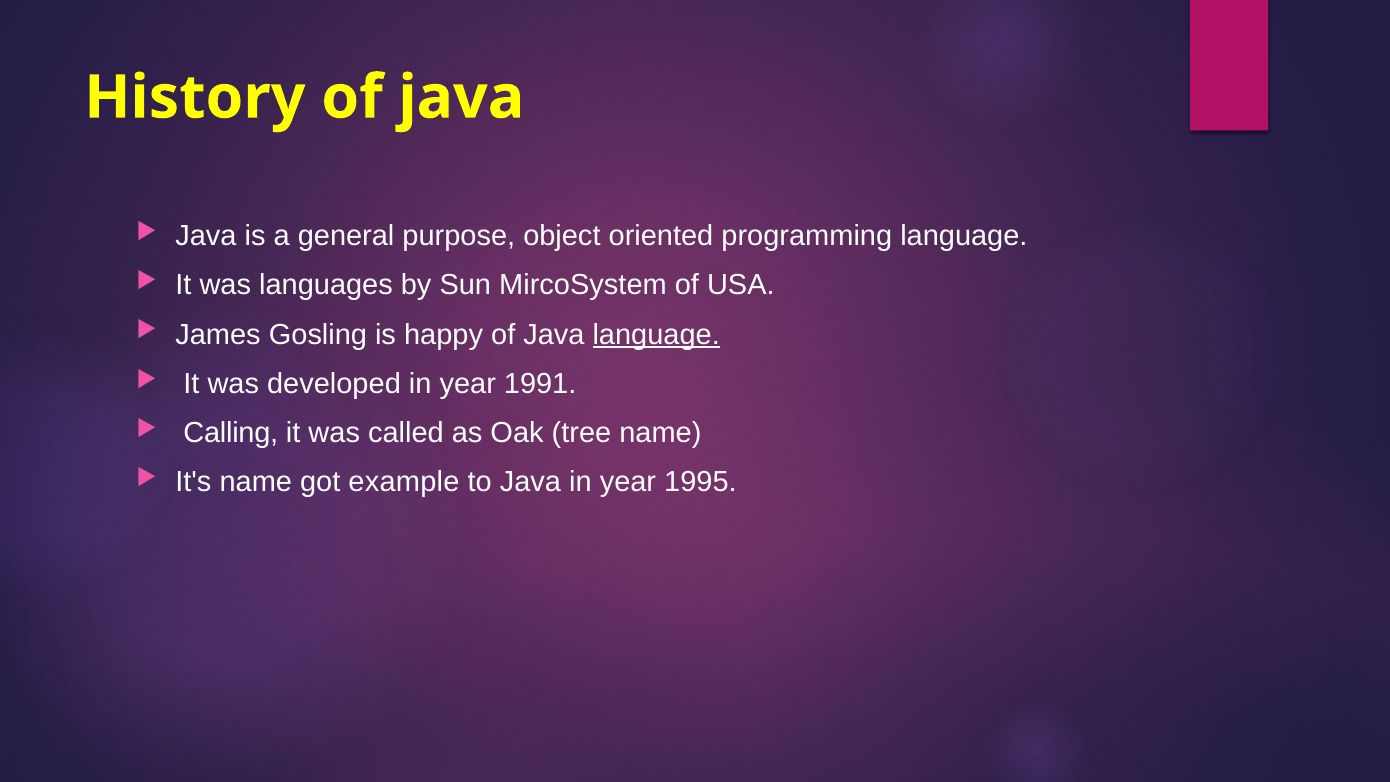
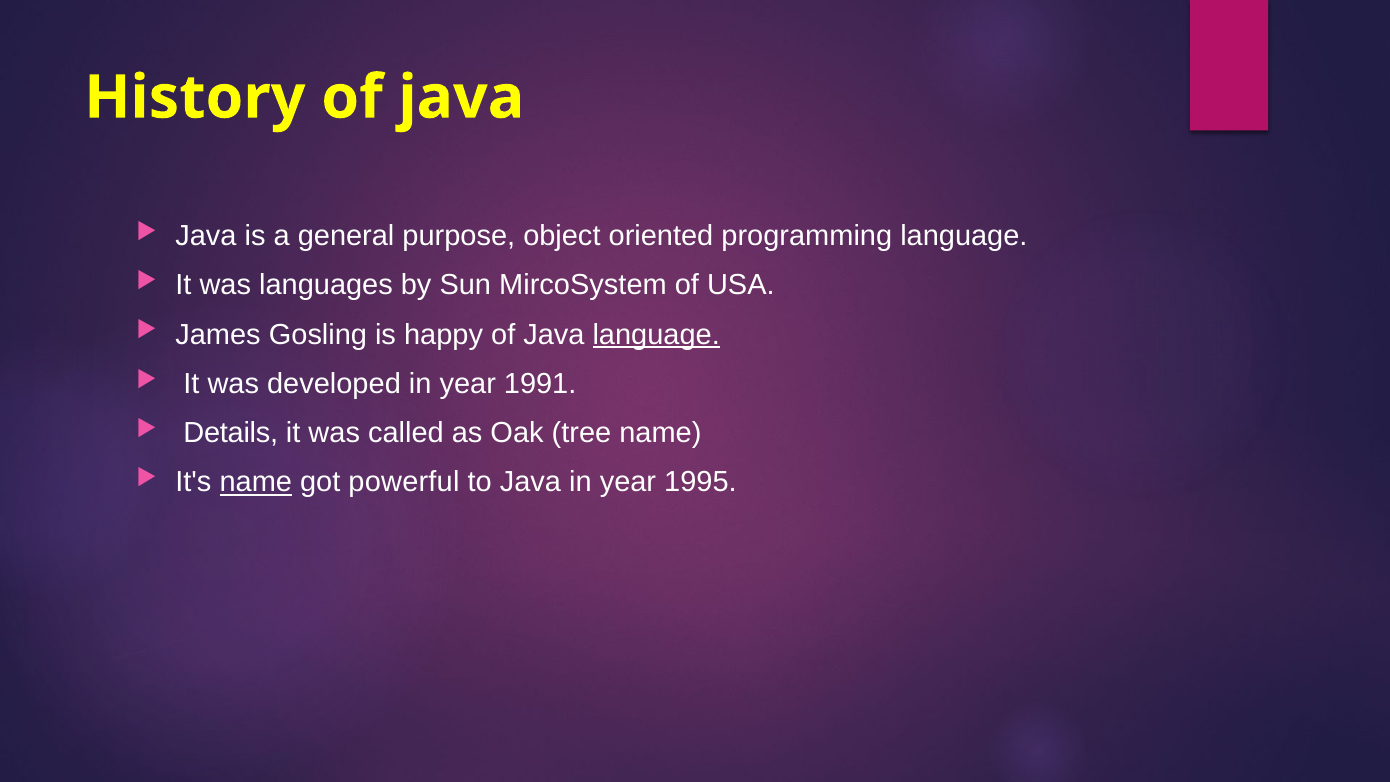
Calling: Calling -> Details (231, 433)
name underline: none -> present (256, 482)
example: example -> powerful (404, 482)
